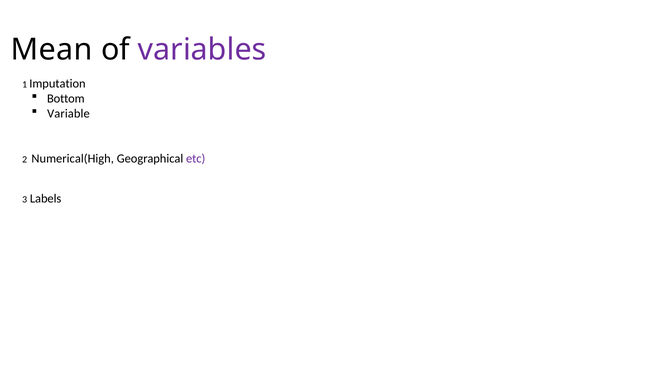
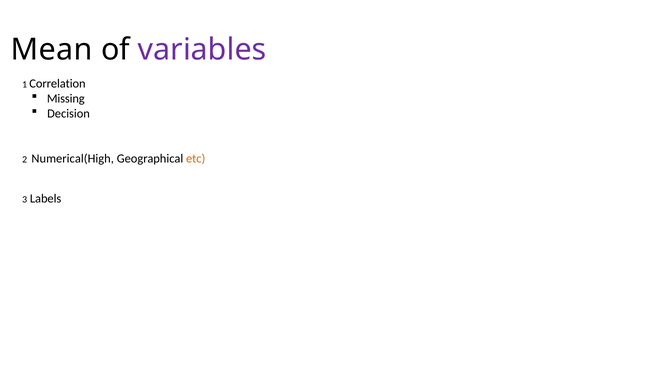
Imputation: Imputation -> Correlation (57, 84)
Bottom: Bottom -> Missing (66, 99)
Variable: Variable -> Decision (69, 114)
etc colour: purple -> orange (196, 159)
